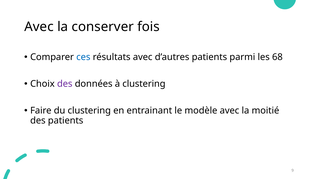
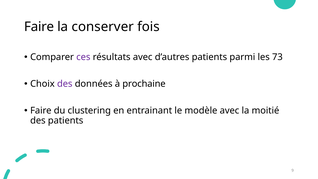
Avec: Avec -> Faire (39, 27)
ces colour: blue -> purple (83, 57)
68: 68 -> 73 (277, 57)
à clustering: clustering -> prochaine (144, 84)
